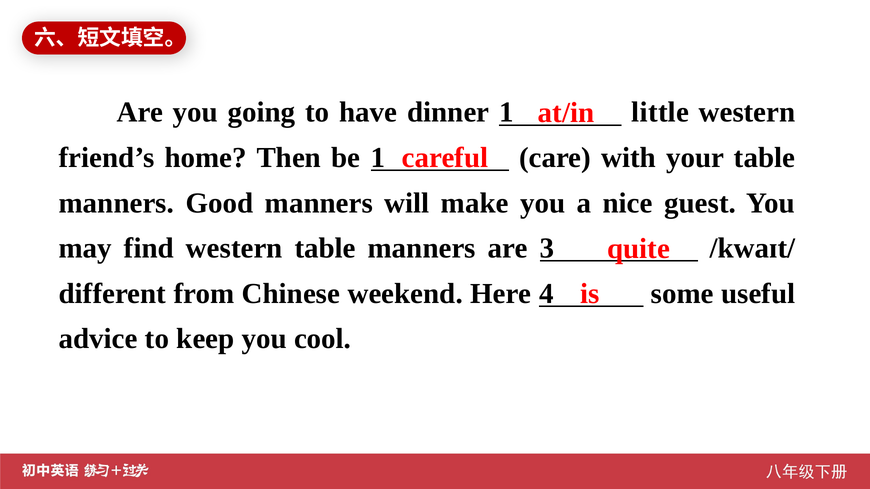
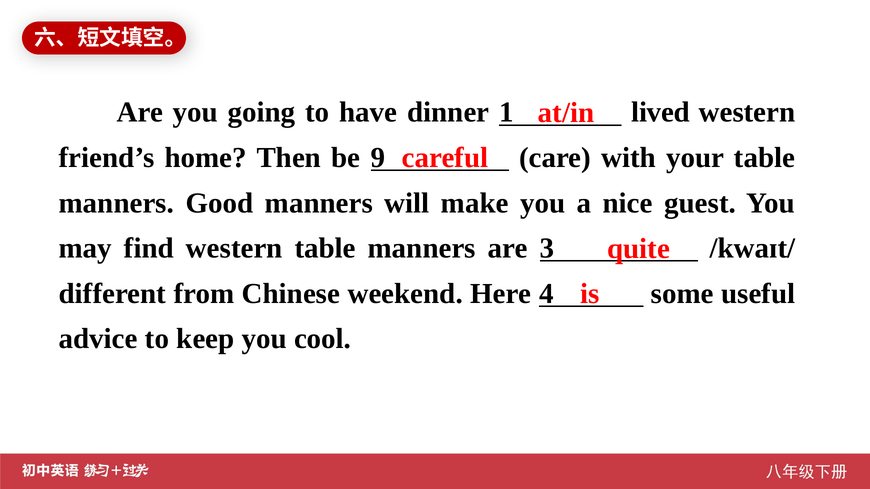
little: little -> lived (661, 112)
be 1: 1 -> 9 (378, 158)
